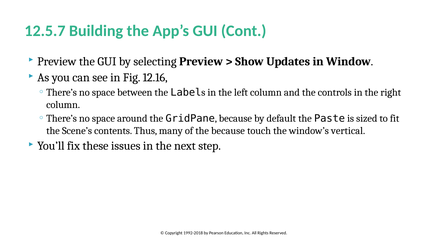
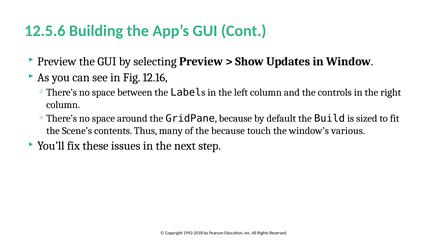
12.5.7: 12.5.7 -> 12.5.6 (45, 31)
Paste: Paste -> Build (330, 118)
vertical: vertical -> various (348, 131)
